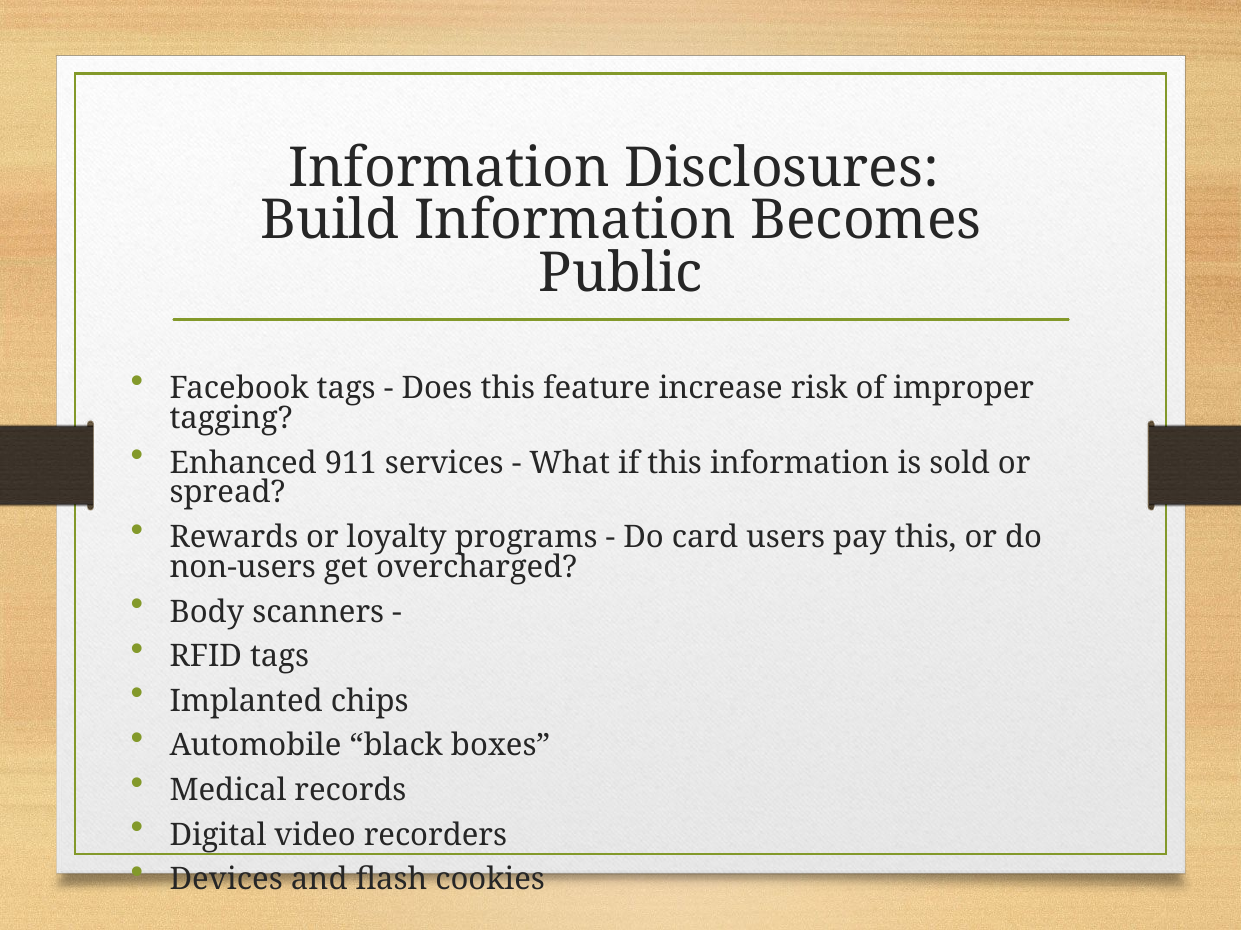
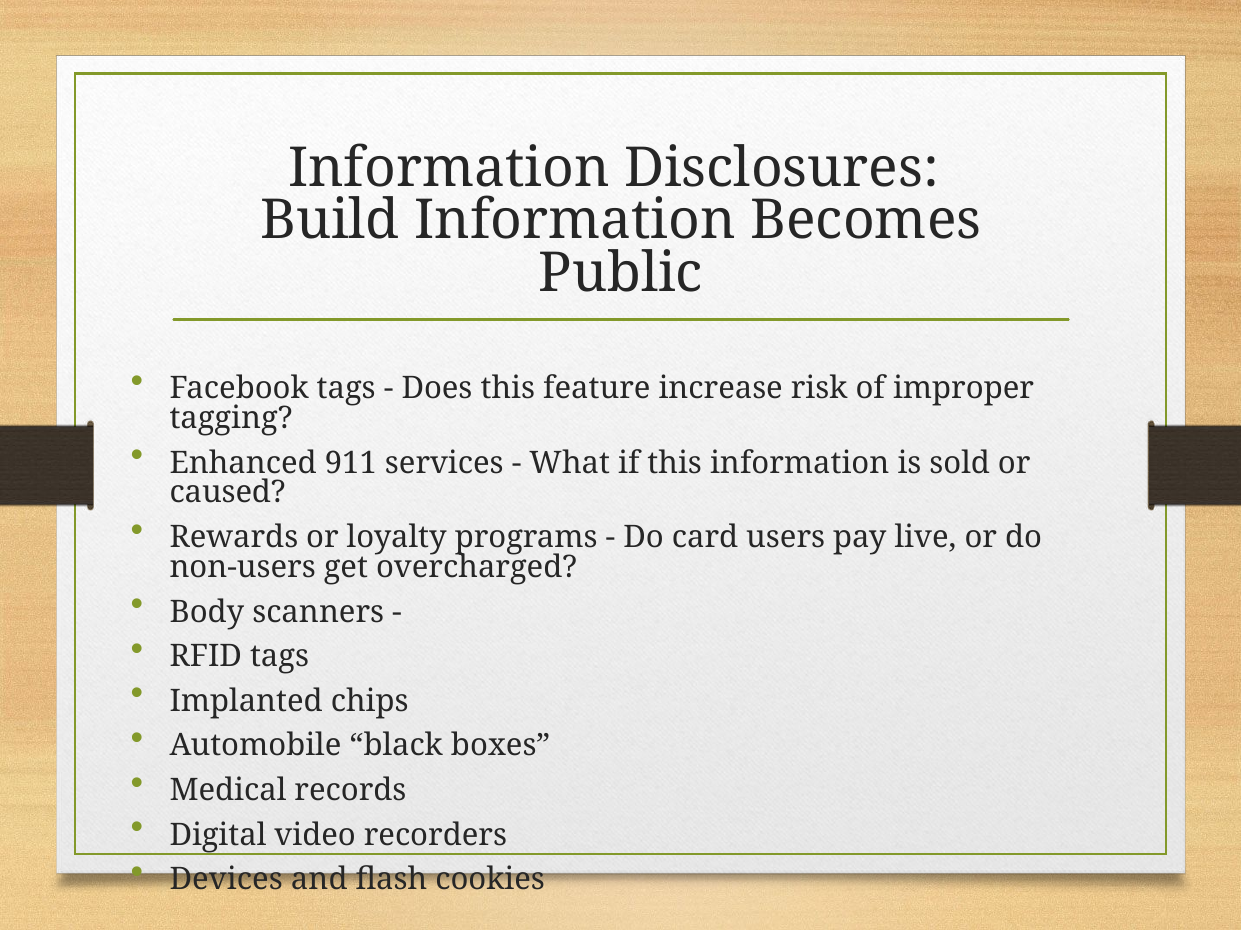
spread: spread -> caused (228, 493)
pay this: this -> live (925, 538)
